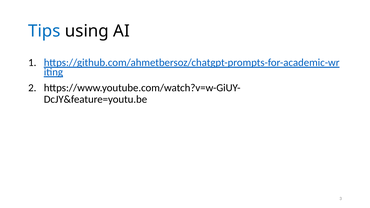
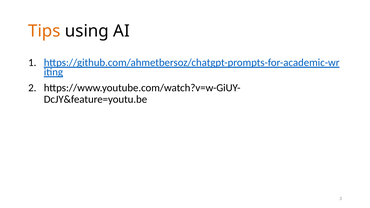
Tips colour: blue -> orange (44, 31)
